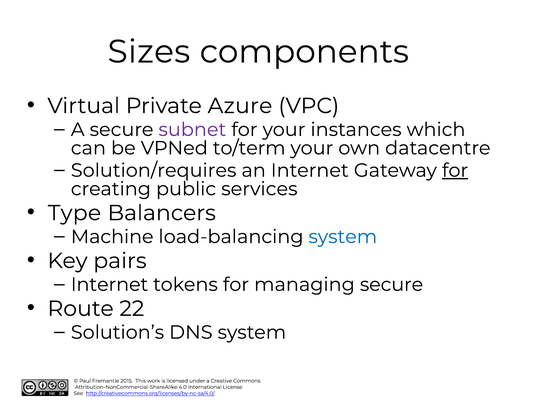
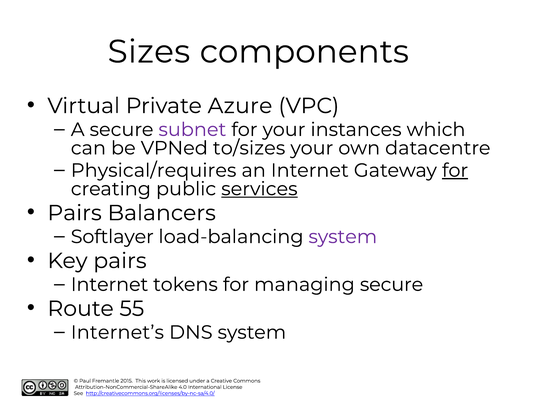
to/term: to/term -> to/sizes (249, 148)
Solution/requires: Solution/requires -> Physical/requires (154, 171)
services underline: none -> present (259, 189)
Type: Type -> Pairs (75, 213)
Machine: Machine -> Softlayer (112, 237)
system colour: blue -> purple (343, 237)
22: 22 -> 55 (132, 309)
Solution’s: Solution’s -> Internet’s (117, 333)
